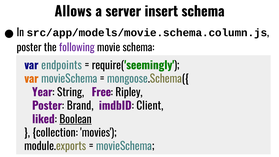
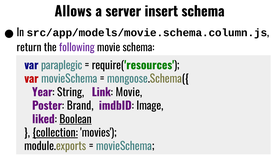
poster: poster -> return (29, 48)
endpoints: endpoints -> paraplegic (62, 66)
seemingly: seemingly -> resources (149, 66)
var colour: orange -> red (31, 79)
Free: Free -> Link (101, 92)
Ripley: Ripley -> Movie (129, 92)
Client: Client -> Image (150, 106)
collection underline: none -> present (55, 133)
